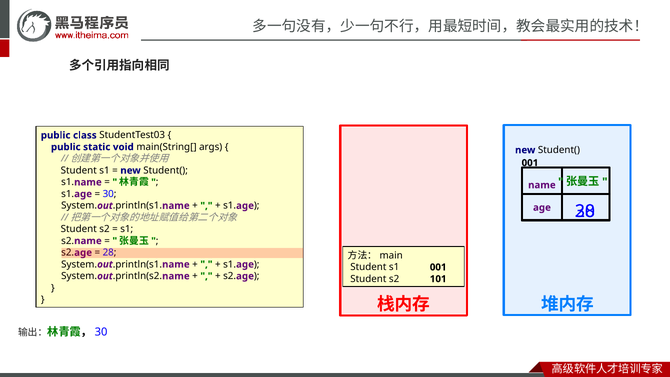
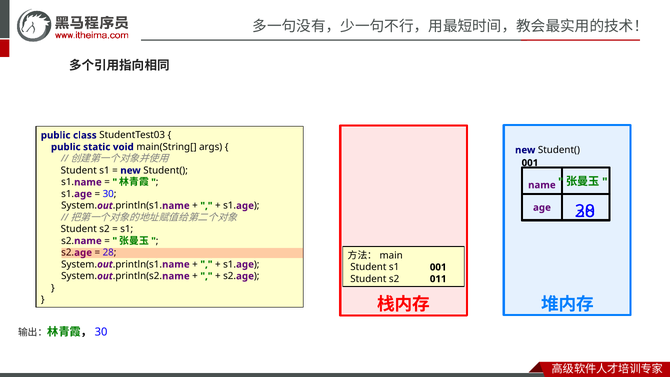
101: 101 -> 011 (438, 279)
